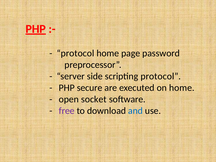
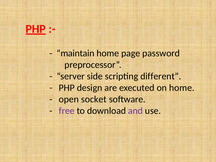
protocol: protocol -> maintain (76, 53)
scripting protocol: protocol -> different (161, 76)
secure: secure -> design (90, 88)
and colour: blue -> purple (135, 111)
